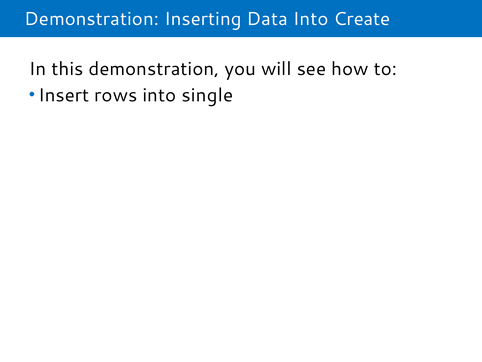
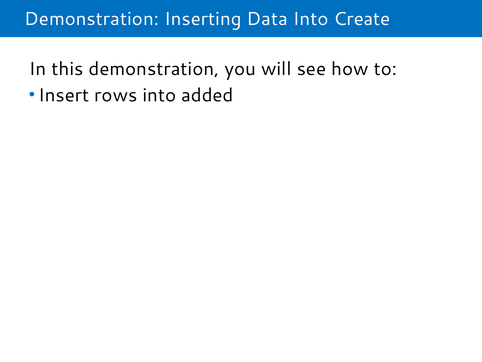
single: single -> added (207, 95)
